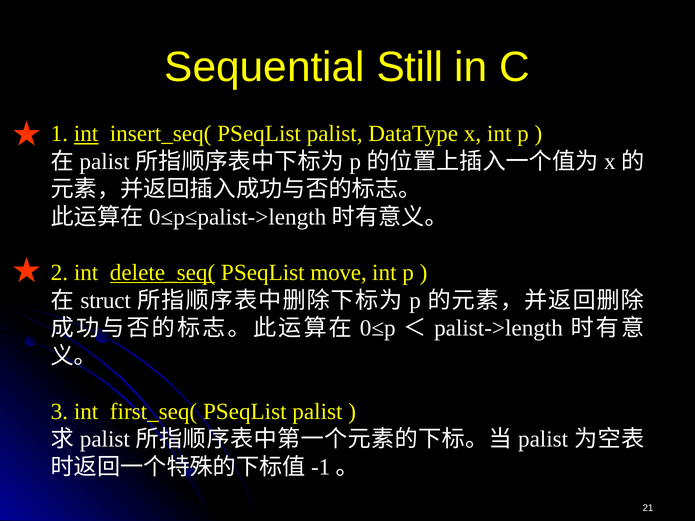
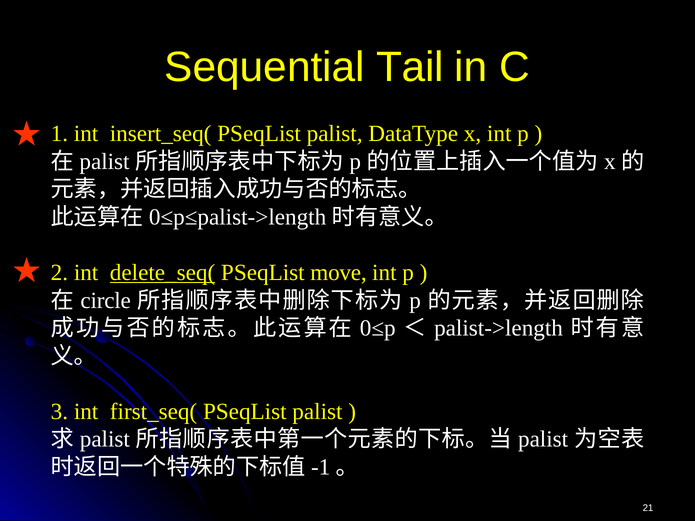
Still: Still -> Tail (410, 67)
int underline: present -> none (86, 134)
struct: struct -> circle (106, 301)
